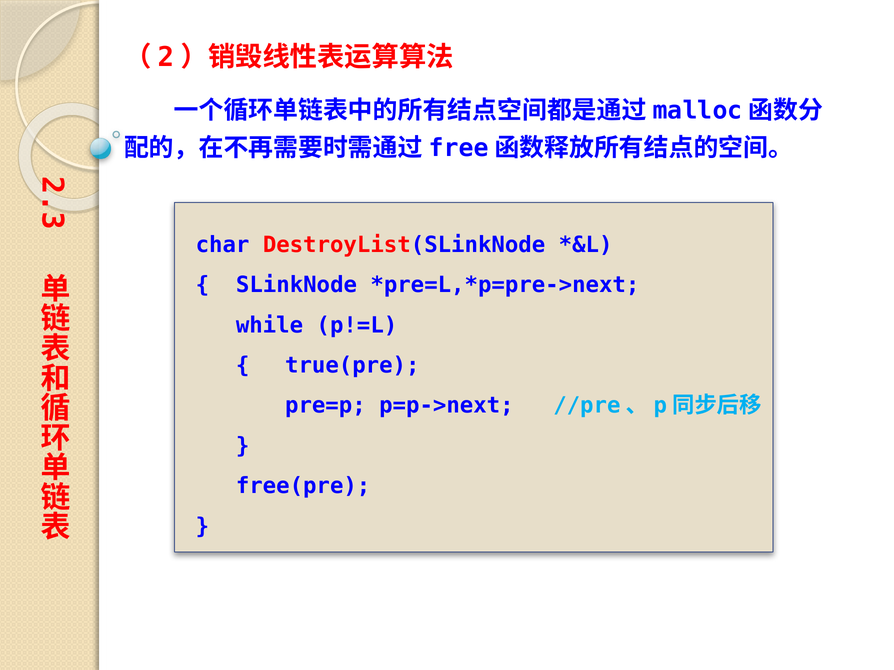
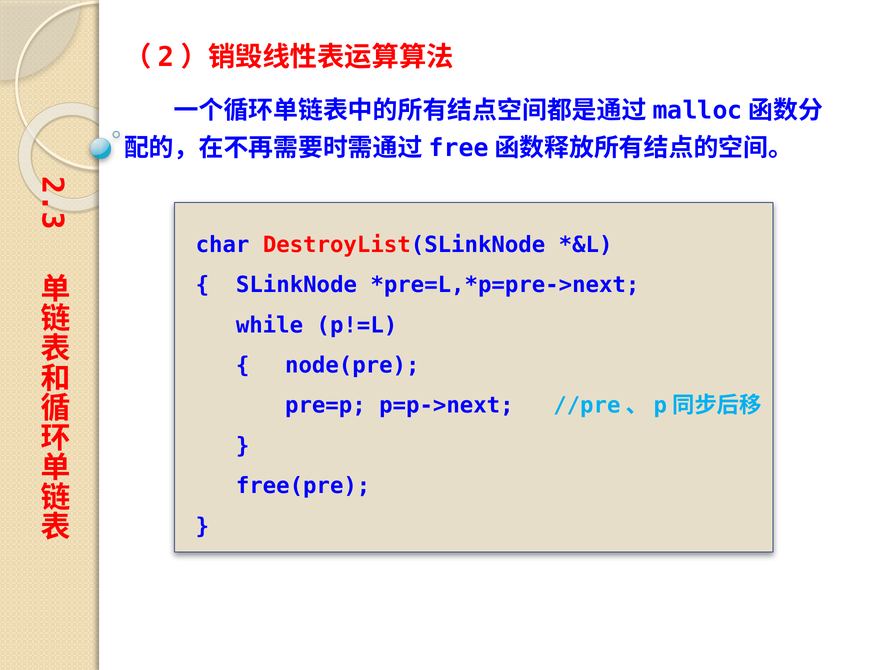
true(pre: true(pre -> node(pre (352, 366)
